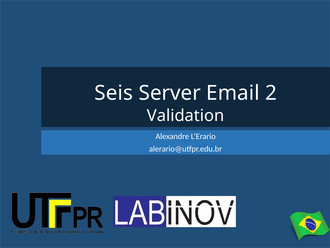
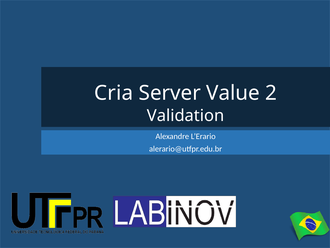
Seis: Seis -> Cria (114, 93)
Email: Email -> Value (233, 93)
